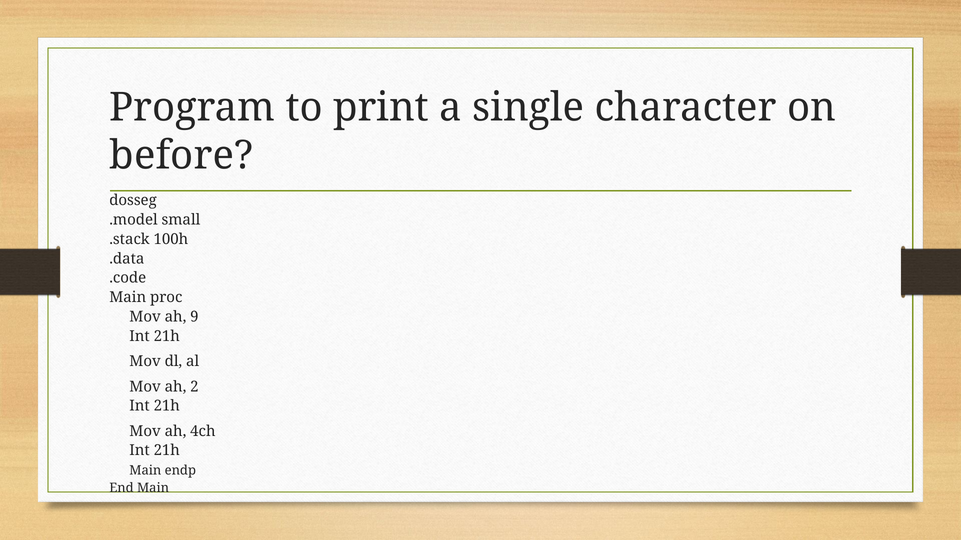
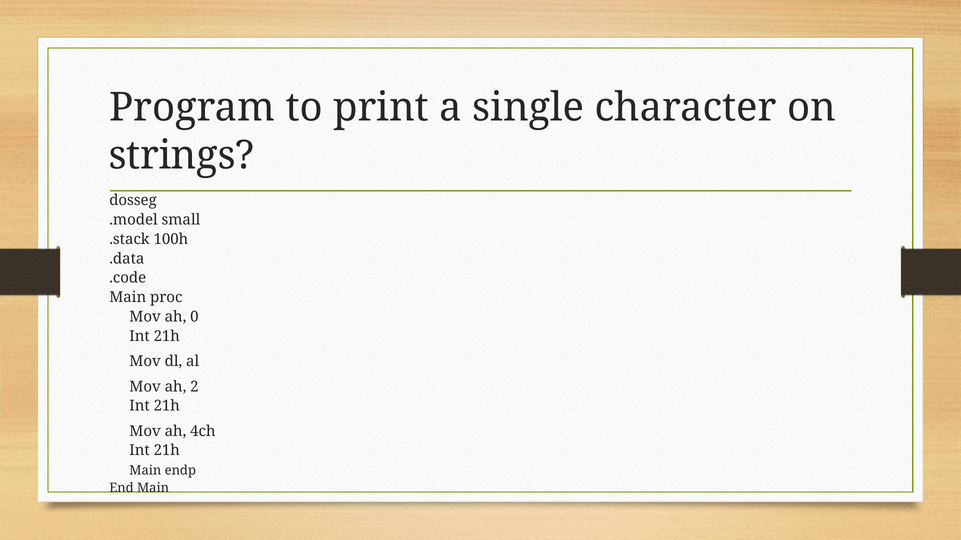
before: before -> strings (181, 156)
9: 9 -> 0 (194, 317)
